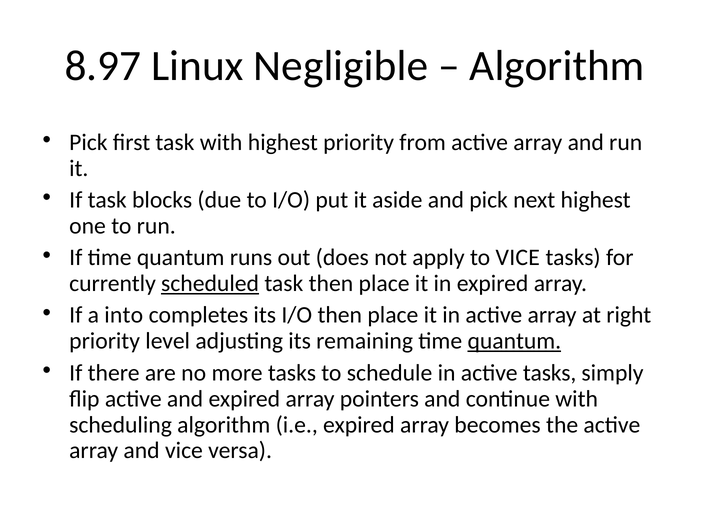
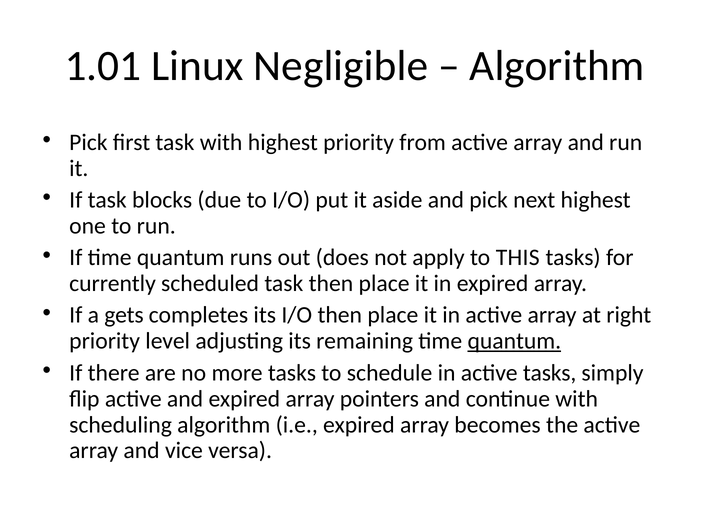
8.97: 8.97 -> 1.01 (103, 66)
to VICE: VICE -> THIS (518, 258)
scheduled underline: present -> none (210, 284)
into: into -> gets (124, 315)
